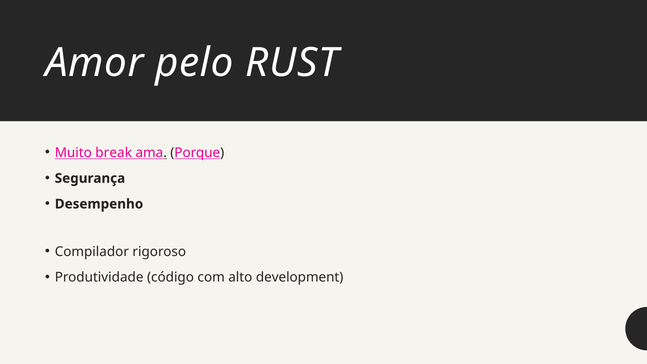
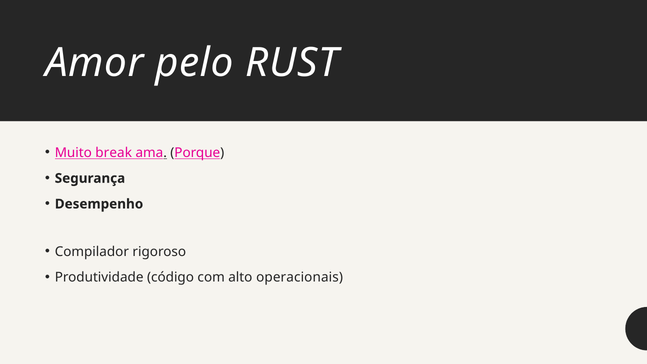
development: development -> operacionais (300, 277)
